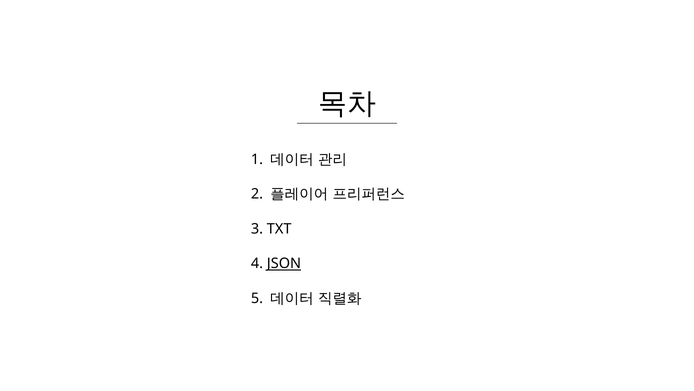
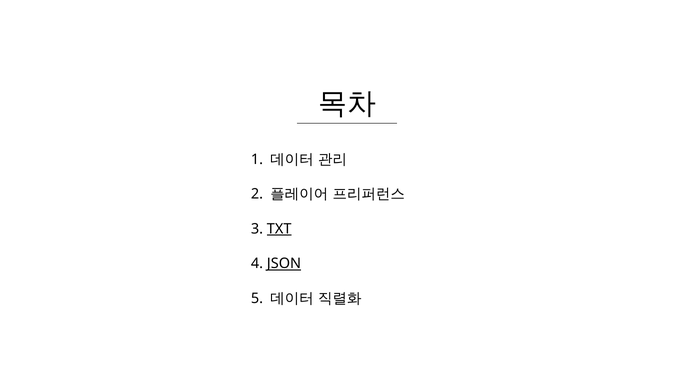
TXT underline: none -> present (279, 228)
